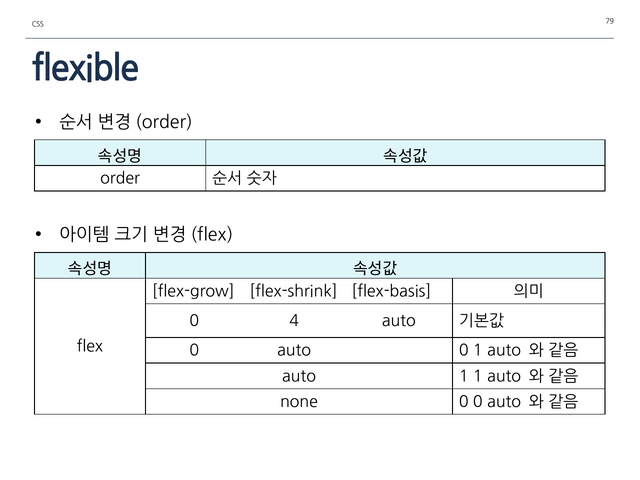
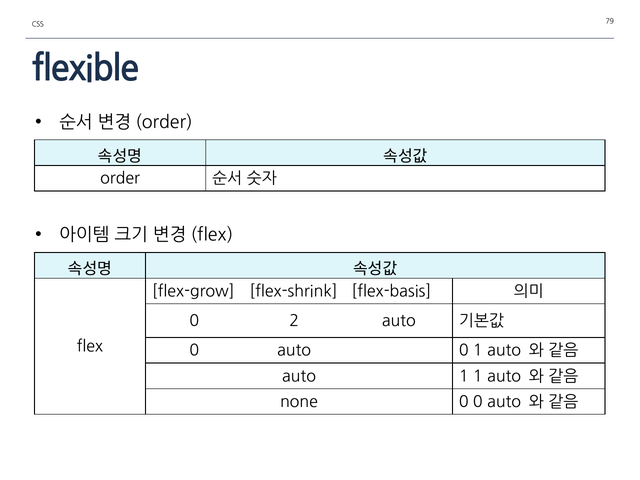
4: 4 -> 2 (294, 321)
